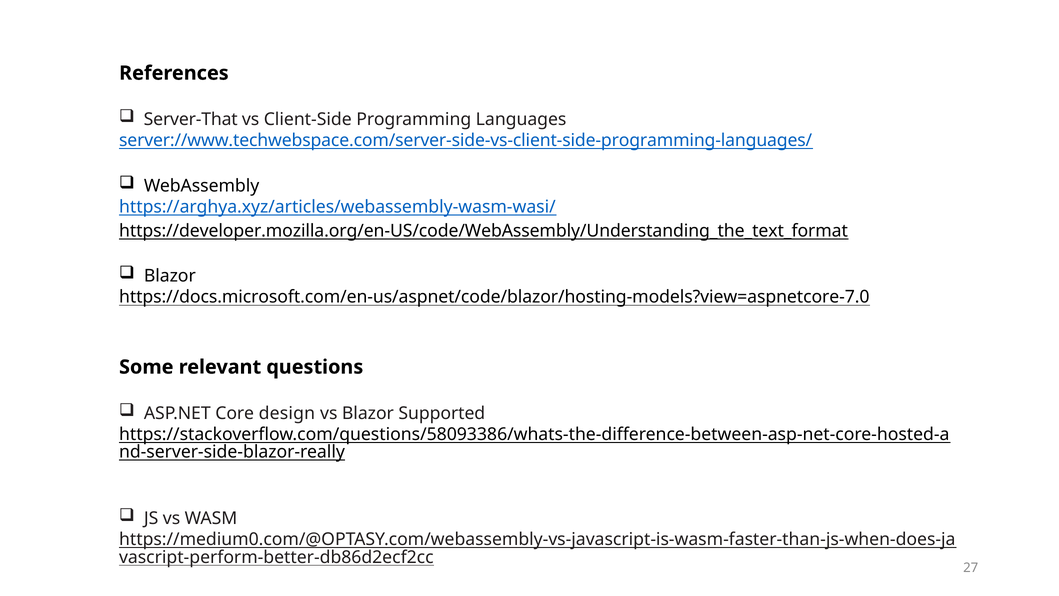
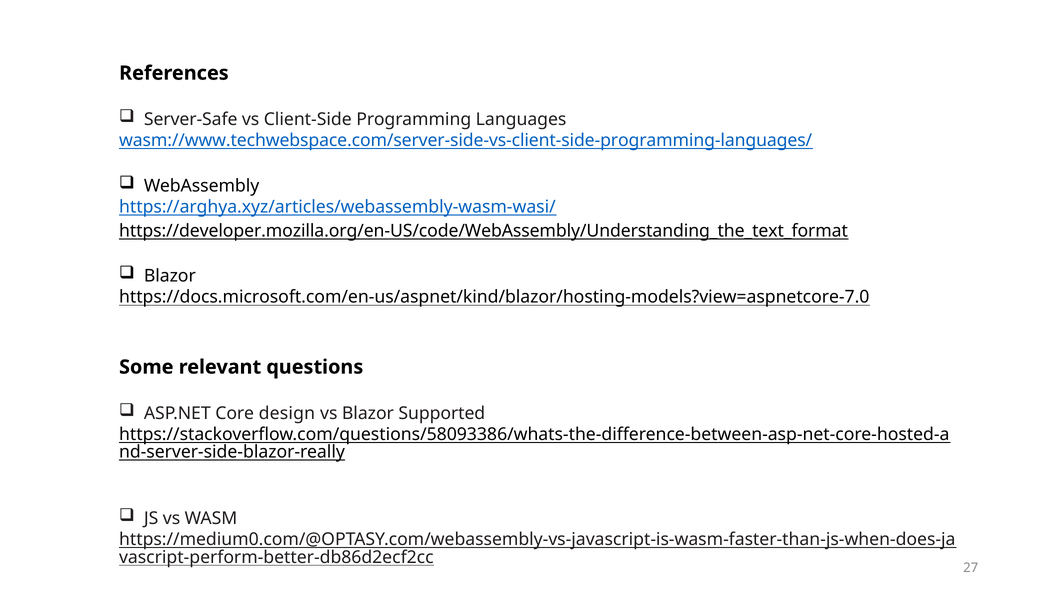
Server-That: Server-That -> Server-Safe (191, 119)
server://www.techwebspace.com/server-side-vs-client-side-programming-languages/: server://www.techwebspace.com/server-side-vs-client-side-programming-languages/ -> wasm://www.techwebspace.com/server-side-vs-client-side-programming-languages/ (466, 140)
https://docs.microsoft.com/en-us/aspnet/code/blazor/hosting-models?view=aspnetcore-7.0: https://docs.microsoft.com/en-us/aspnet/code/blazor/hosting-models?view=aspnetcore-7.0 -> https://docs.microsoft.com/en-us/aspnet/kind/blazor/hosting-models?view=aspnetcore-7.0 (494, 297)
